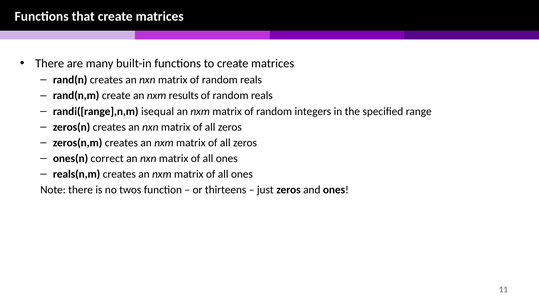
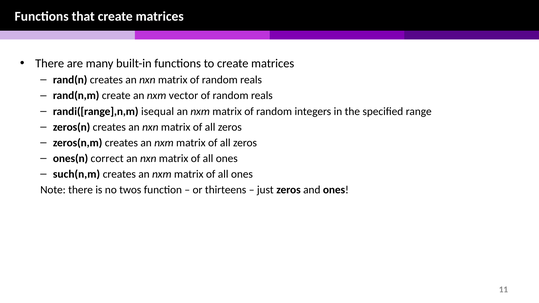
results: results -> vector (184, 96)
reals(n,m: reals(n,m -> such(n,m (76, 174)
